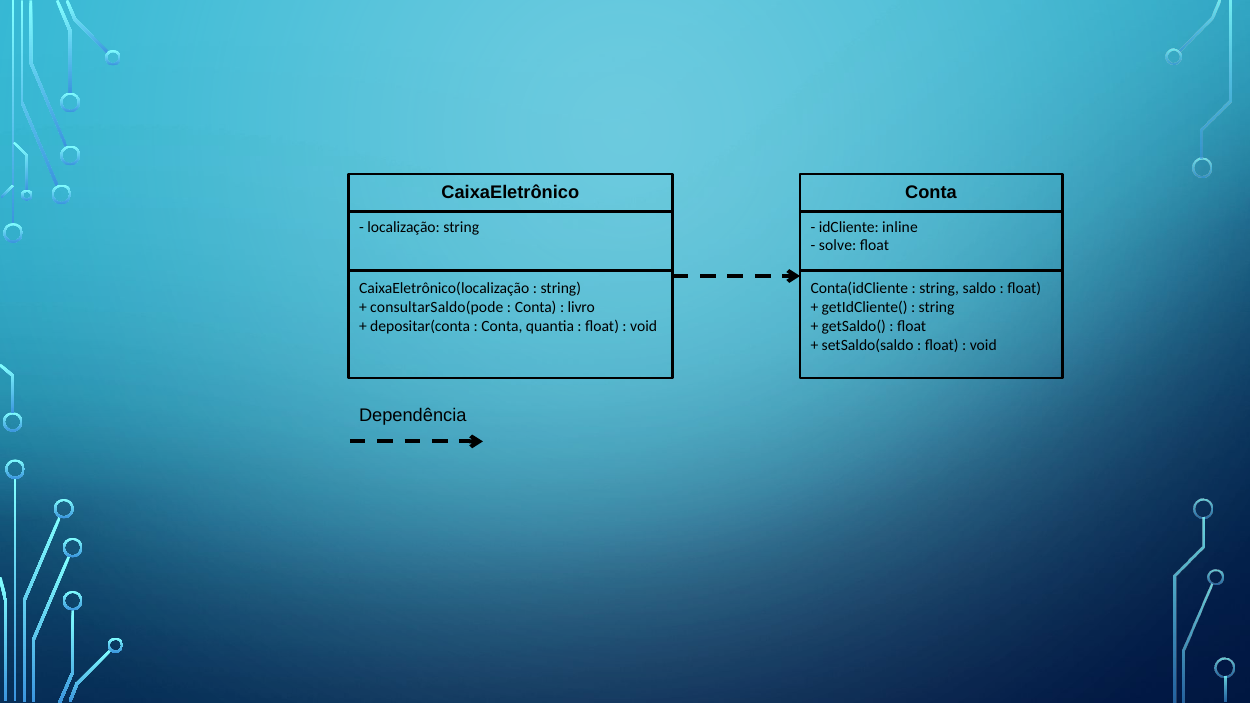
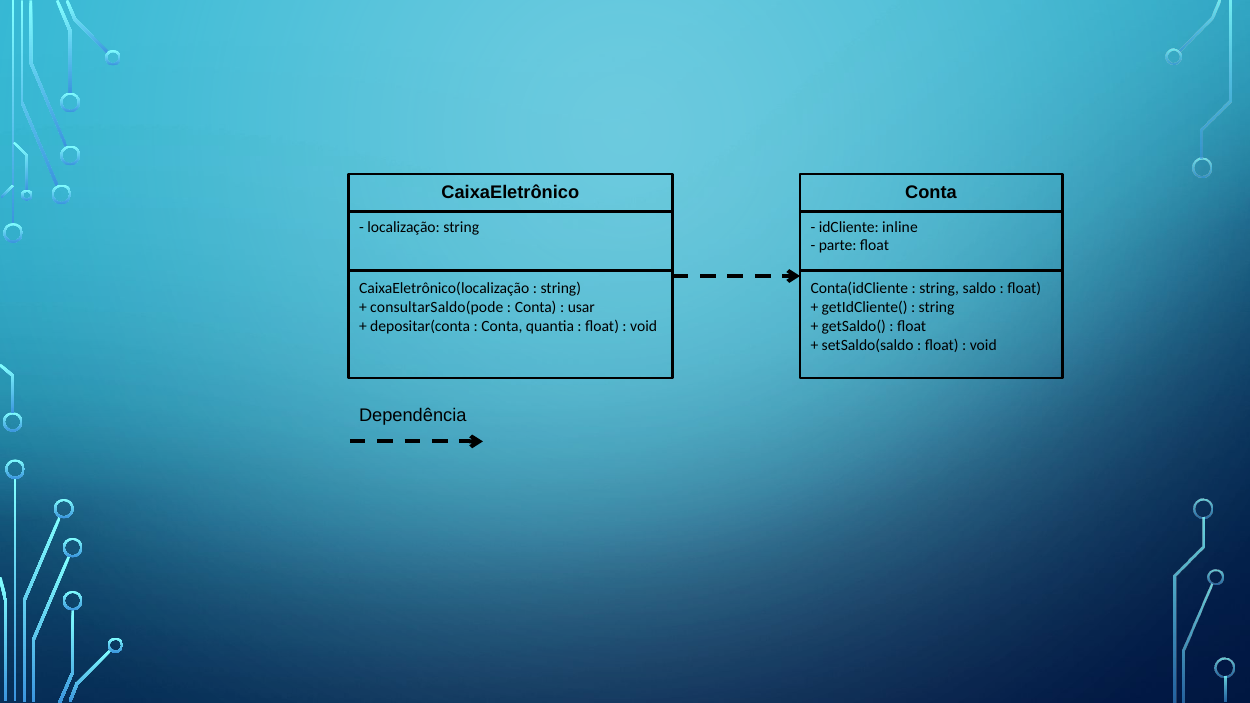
solve: solve -> parte (838, 246)
livro: livro -> usar (581, 308)
